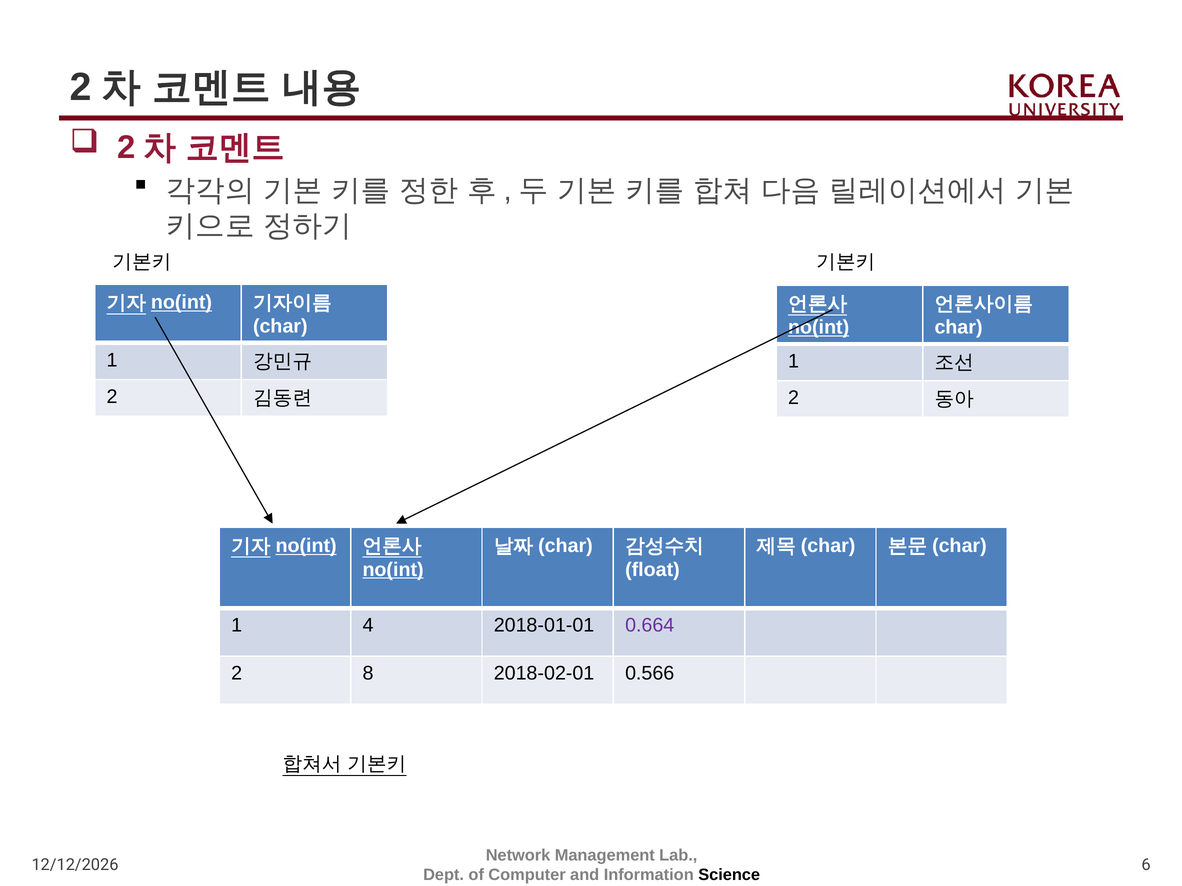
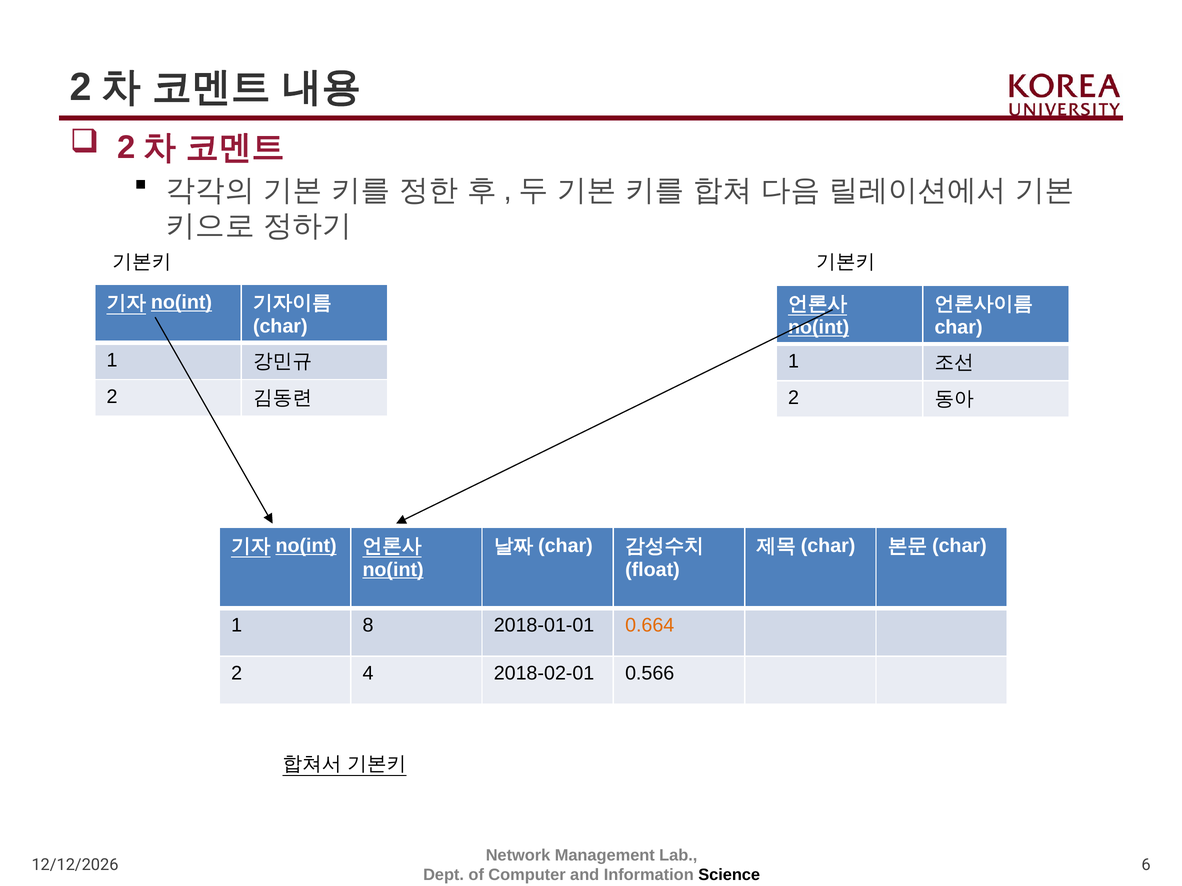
4: 4 -> 8 (368, 626)
0.664 colour: purple -> orange (650, 626)
8: 8 -> 4 (368, 674)
